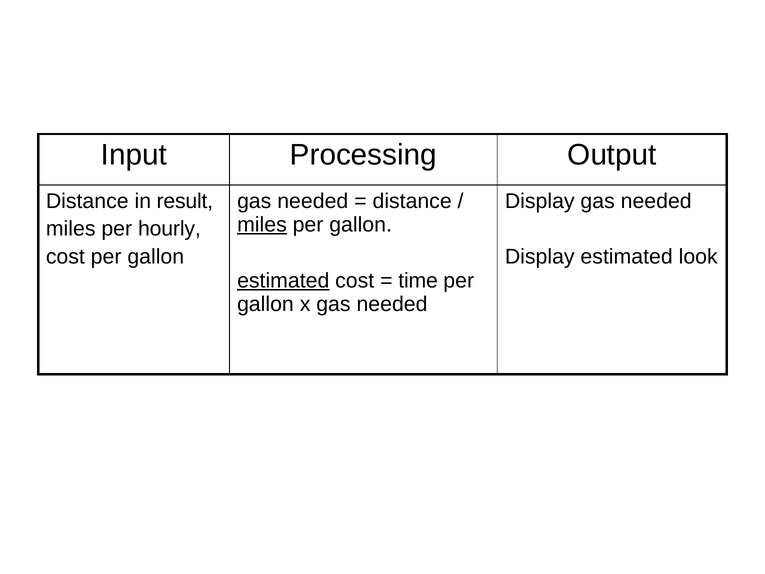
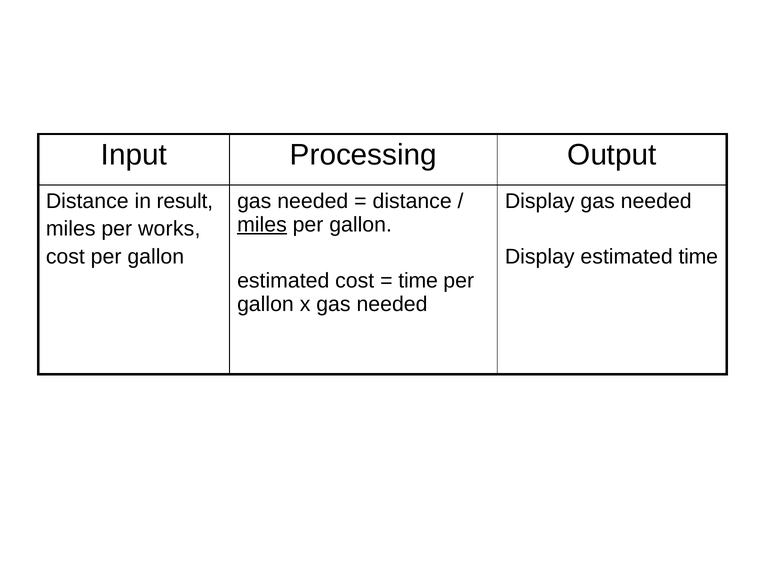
hourly: hourly -> works (169, 229)
estimated look: look -> time (698, 257)
estimated underline: present -> none (283, 281)
